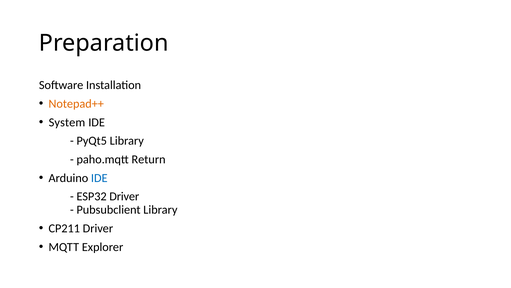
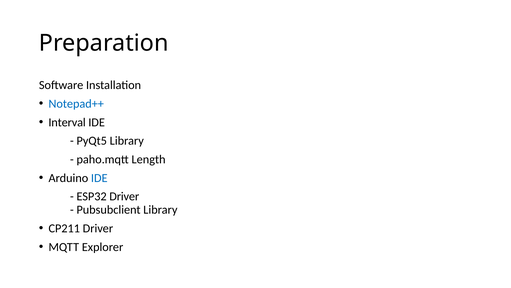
Notepad++ colour: orange -> blue (76, 104)
System: System -> Interval (67, 122)
Return: Return -> Length (149, 159)
